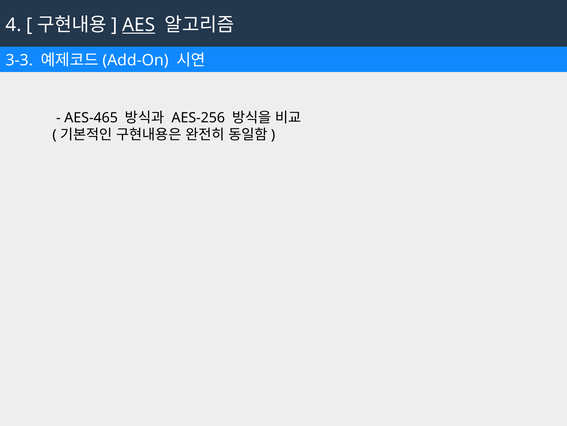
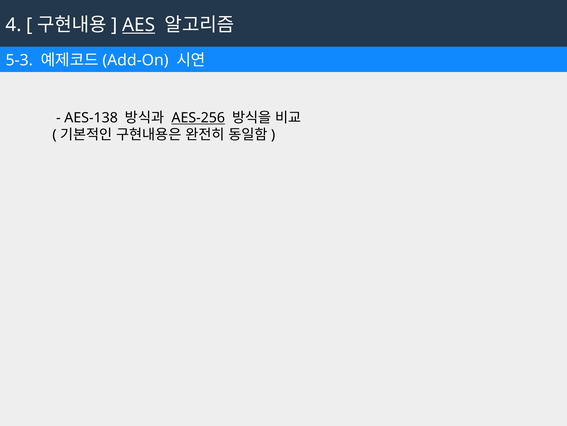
3-3: 3-3 -> 5-3 (19, 60)
AES-465: AES-465 -> AES-138 (91, 118)
AES-256 underline: none -> present (198, 118)
